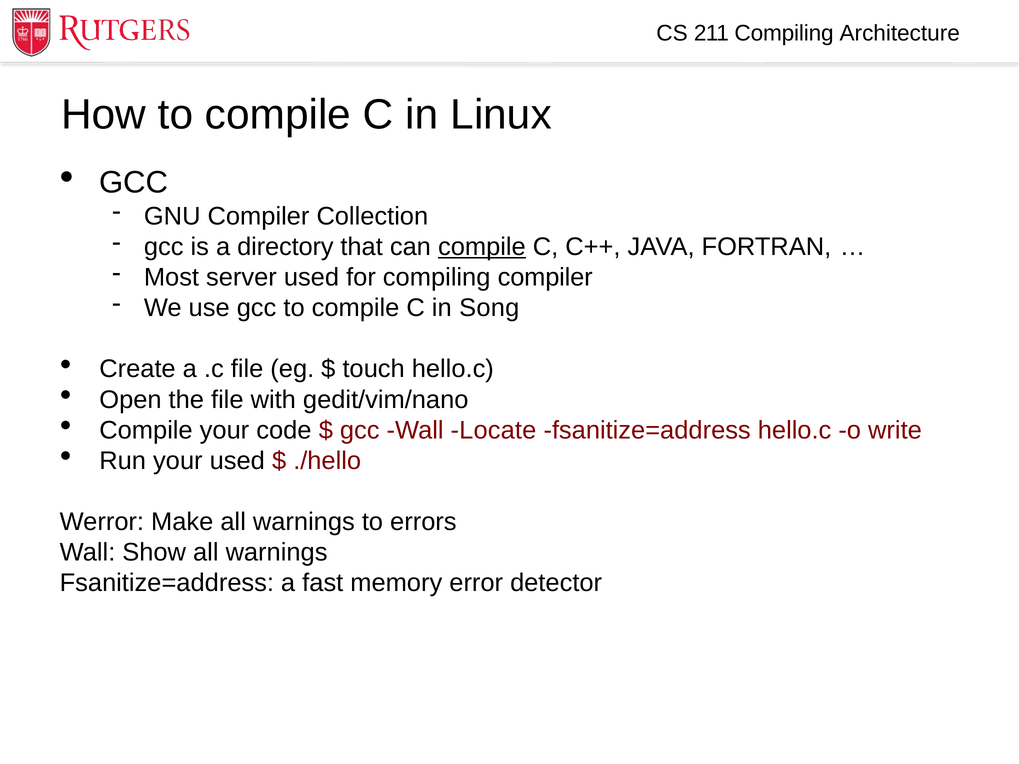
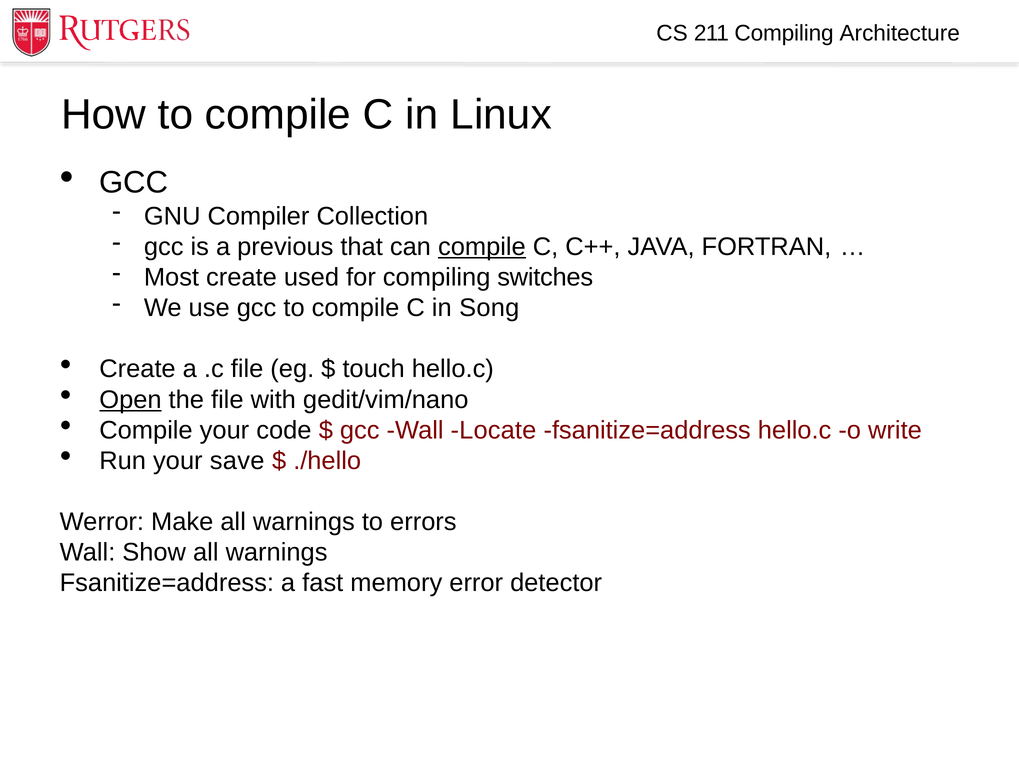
directory: directory -> previous (285, 247)
Most server: server -> create (241, 277)
compiling compiler: compiler -> switches (545, 277)
Open underline: none -> present (130, 400)
your used: used -> save (237, 461)
